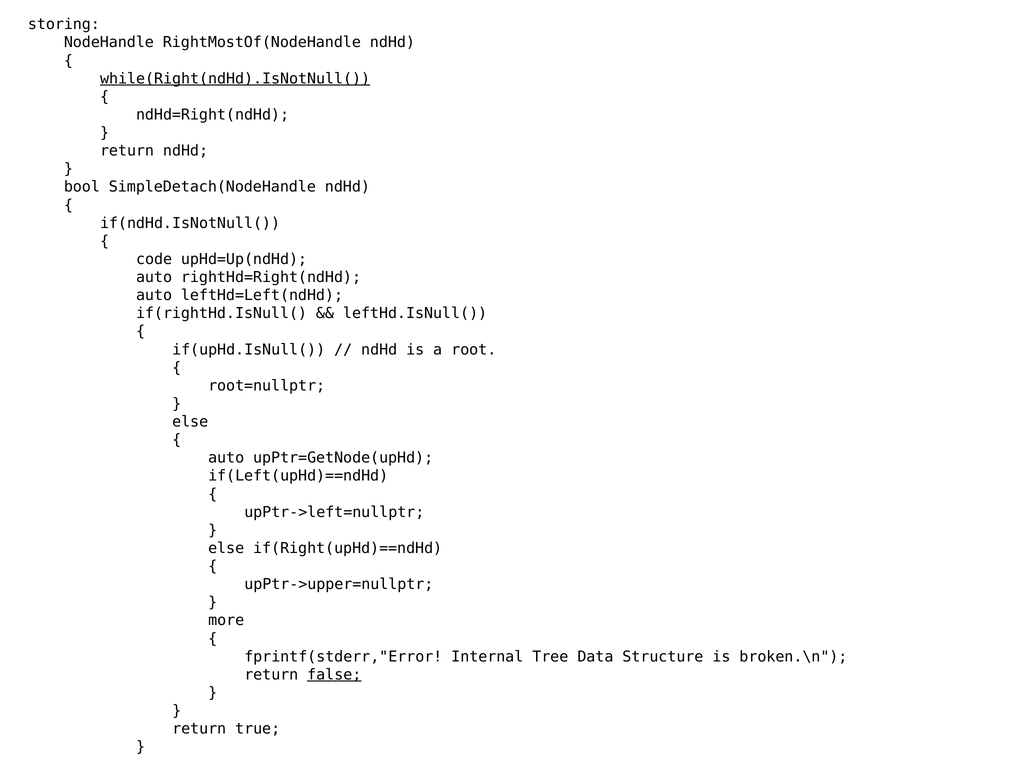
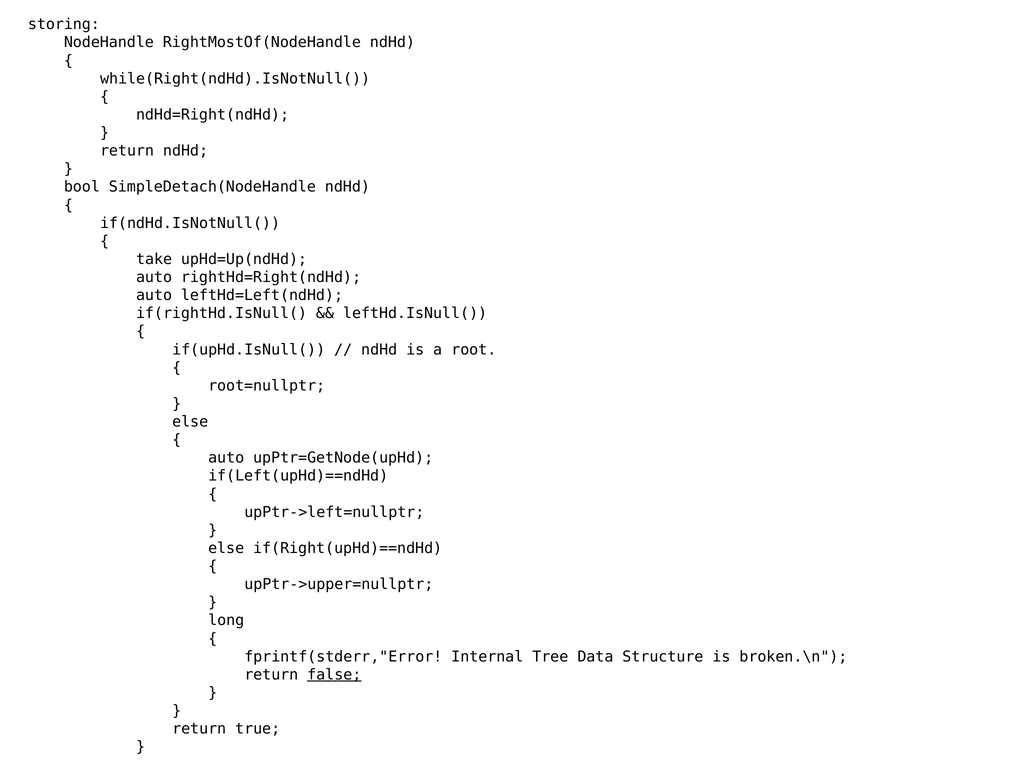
while(Right(ndHd).IsNotNull( underline: present -> none (235, 79)
code: code -> take (154, 259)
more: more -> long (226, 620)
